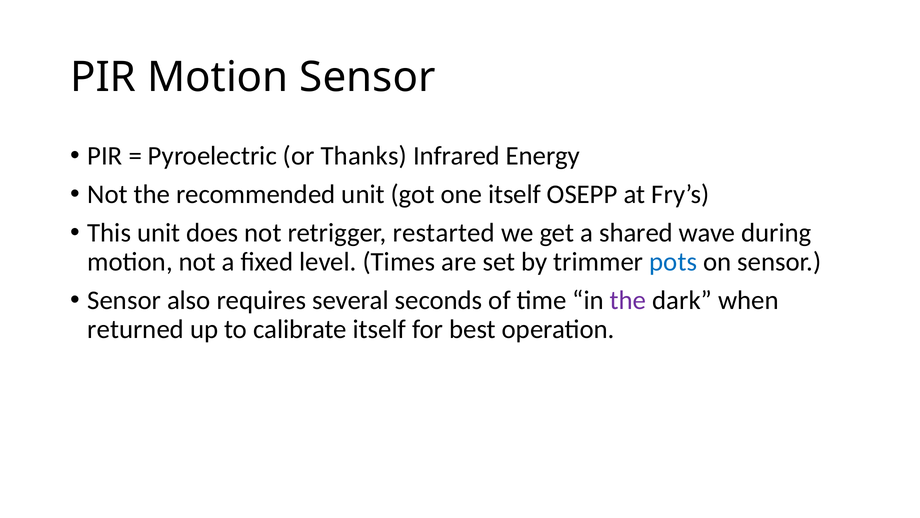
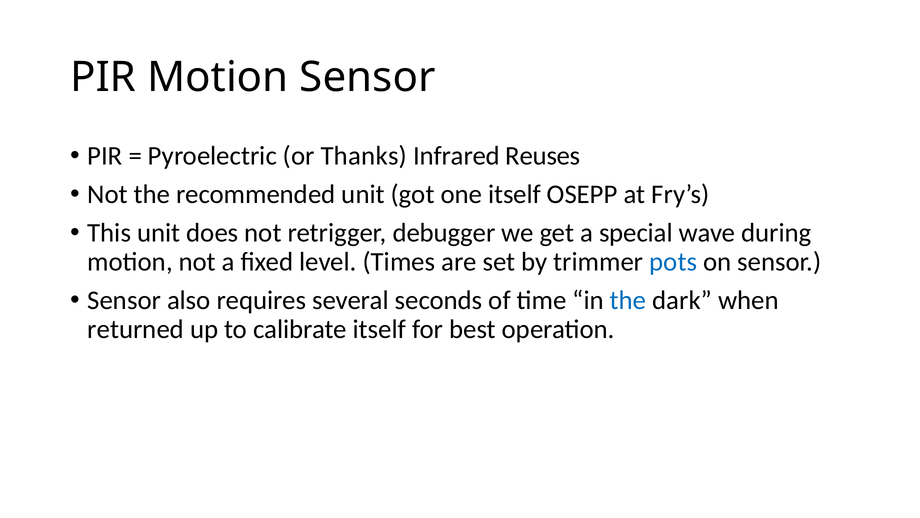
Energy: Energy -> Reuses (543, 156)
restarted: restarted -> debugger (444, 233)
shared: shared -> special (636, 233)
the colour: purple -> blue (628, 300)
